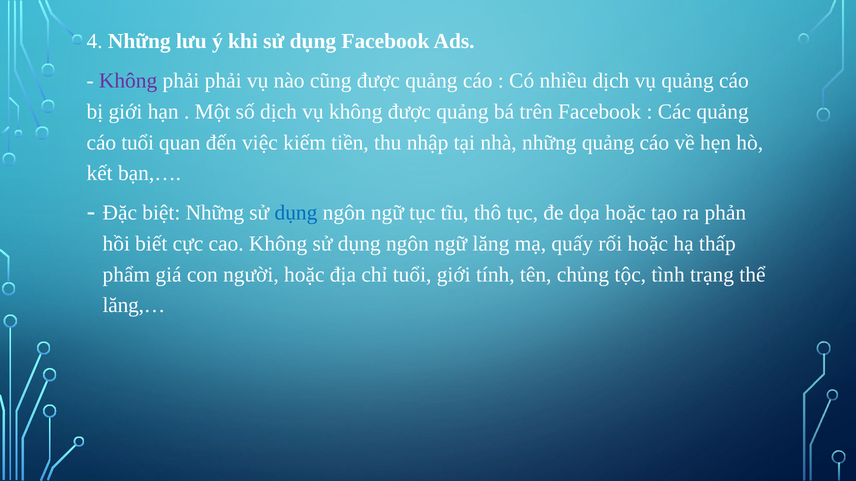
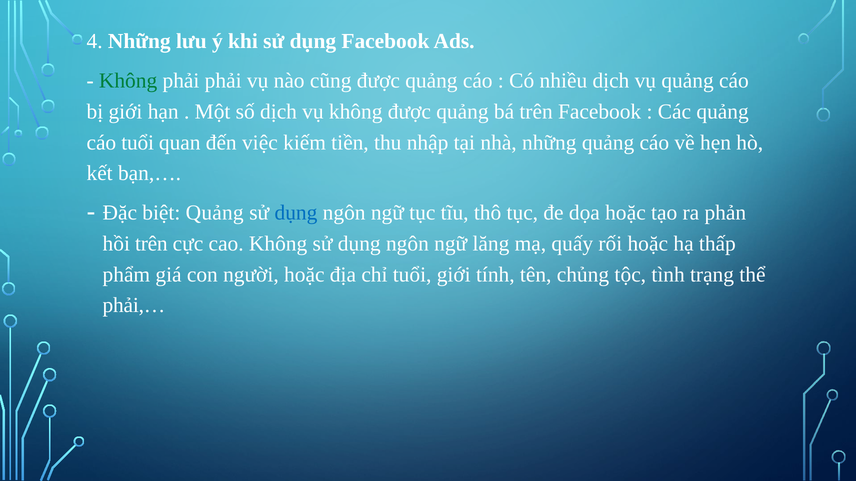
Không colour: purple -> green (128, 81)
biệt Những: Những -> Quảng (215, 213)
hồi biết: biết -> trên (151, 244)
lăng,…: lăng,… -> phải,… (134, 306)
